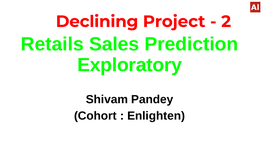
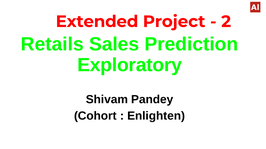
Declining: Declining -> Extended (97, 22)
